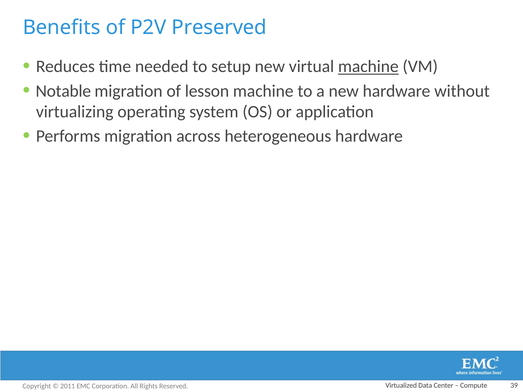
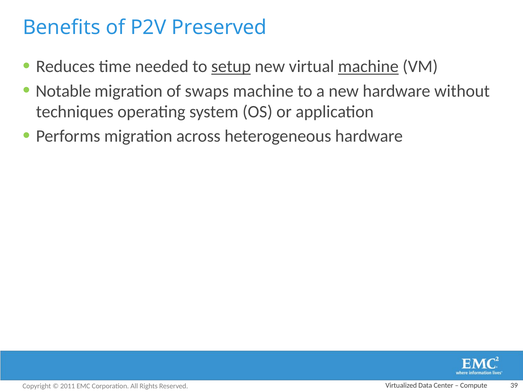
setup underline: none -> present (231, 67)
lesson: lesson -> swaps (207, 91)
virtualizing: virtualizing -> techniques (75, 112)
